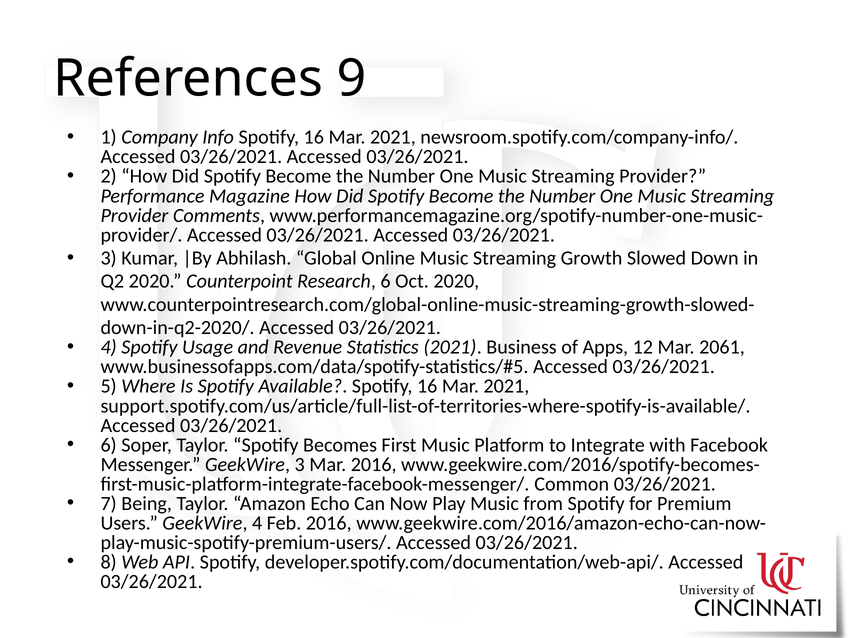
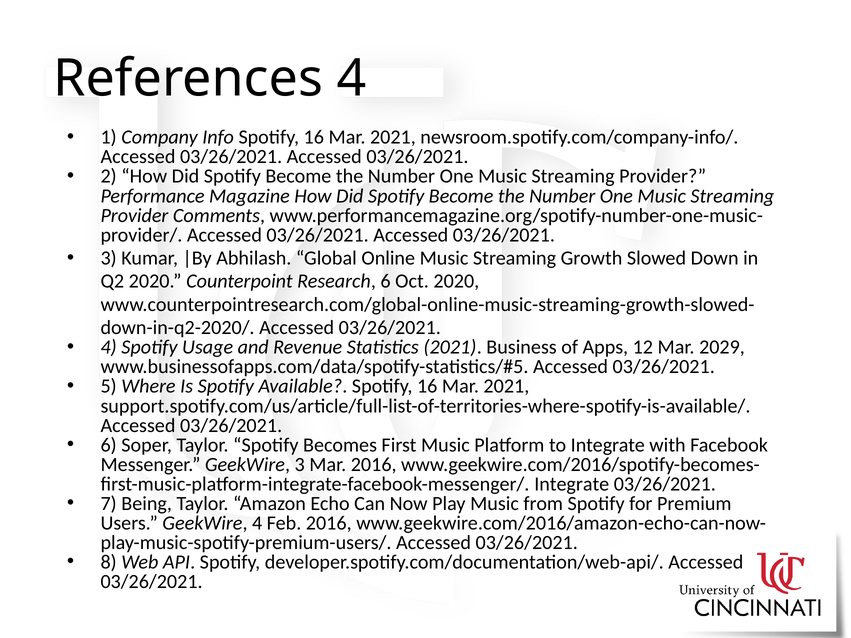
References 9: 9 -> 4 (352, 79)
2061: 2061 -> 2029 (722, 347)
Common: Common -> Integrate (572, 484)
